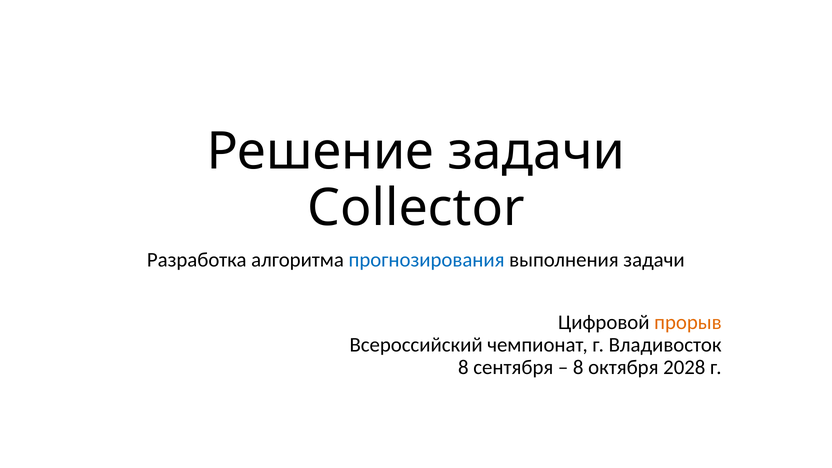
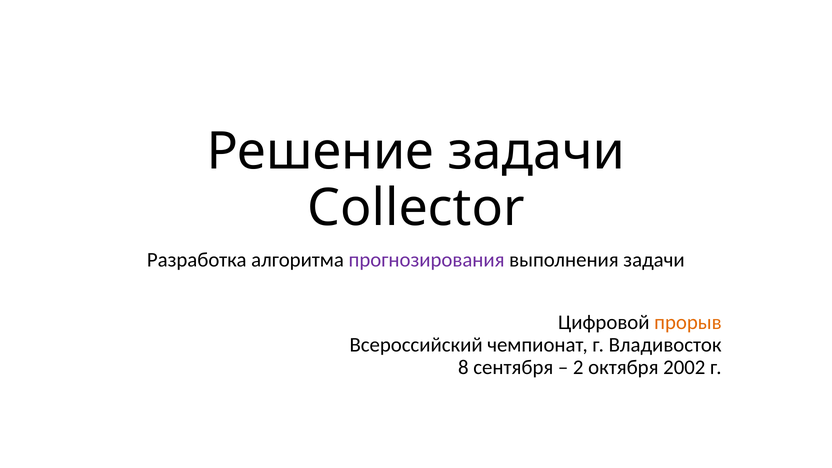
прогнозирования colour: blue -> purple (427, 260)
8: 8 -> 2 (578, 367)
2028: 2028 -> 2002 (684, 367)
